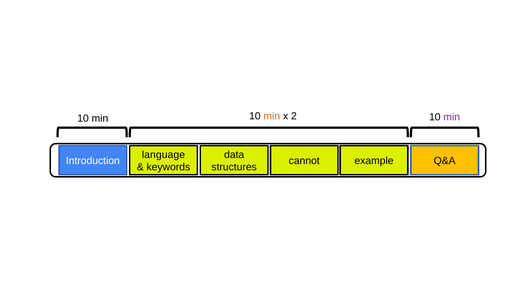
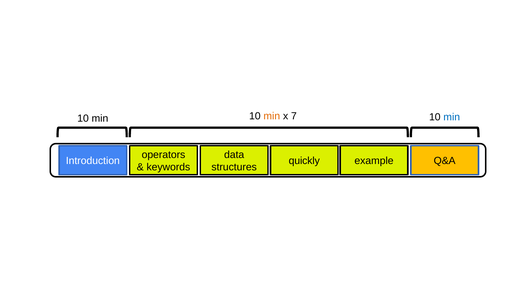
2: 2 -> 7 (294, 116)
min colour: purple -> blue (452, 118)
language: language -> operators (163, 155)
cannot: cannot -> quickly (304, 161)
